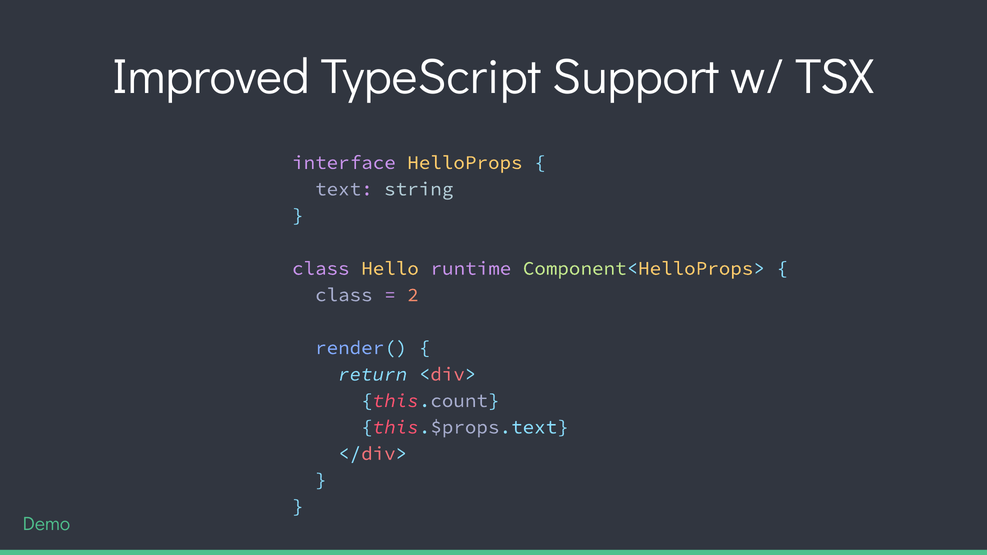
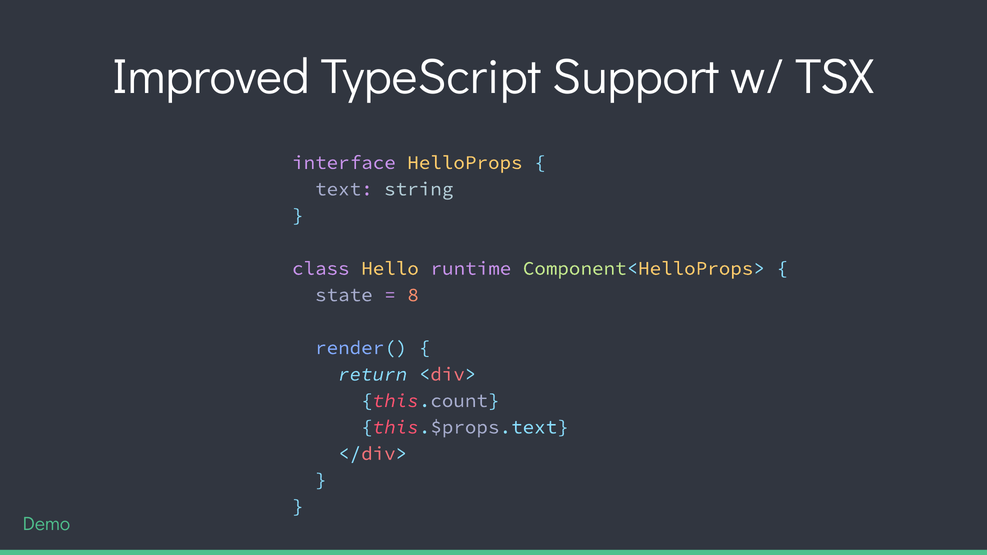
class: class -> state (344, 295)
2: 2 -> 8 (413, 295)
